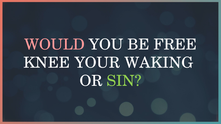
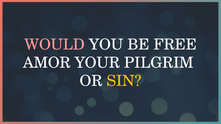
KNEE: KNEE -> AMOR (47, 63)
WAKING: WAKING -> PILGRIM (159, 63)
SIN colour: light green -> yellow (124, 81)
